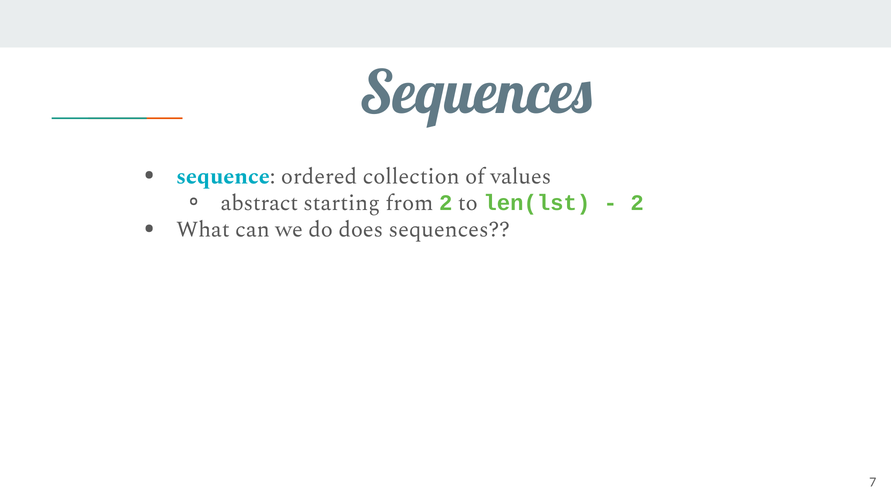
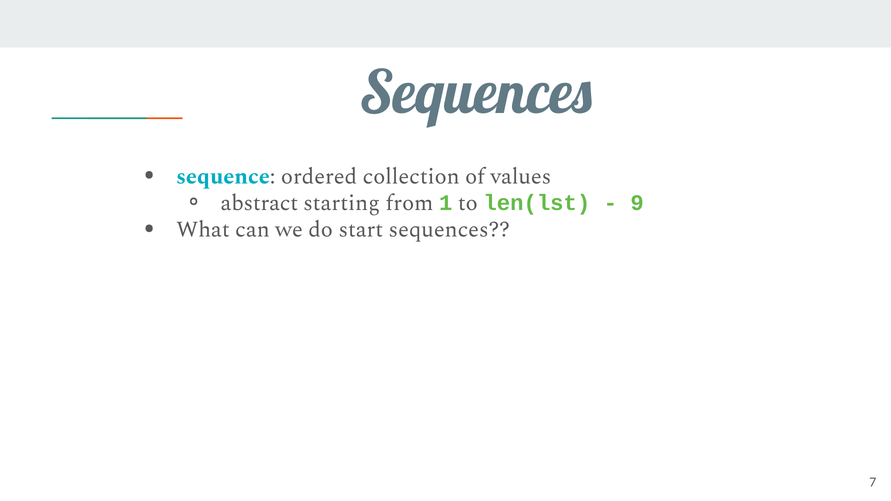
from 2: 2 -> 1 (446, 203)
2: 2 -> 9 (637, 203)
does: does -> start (361, 230)
